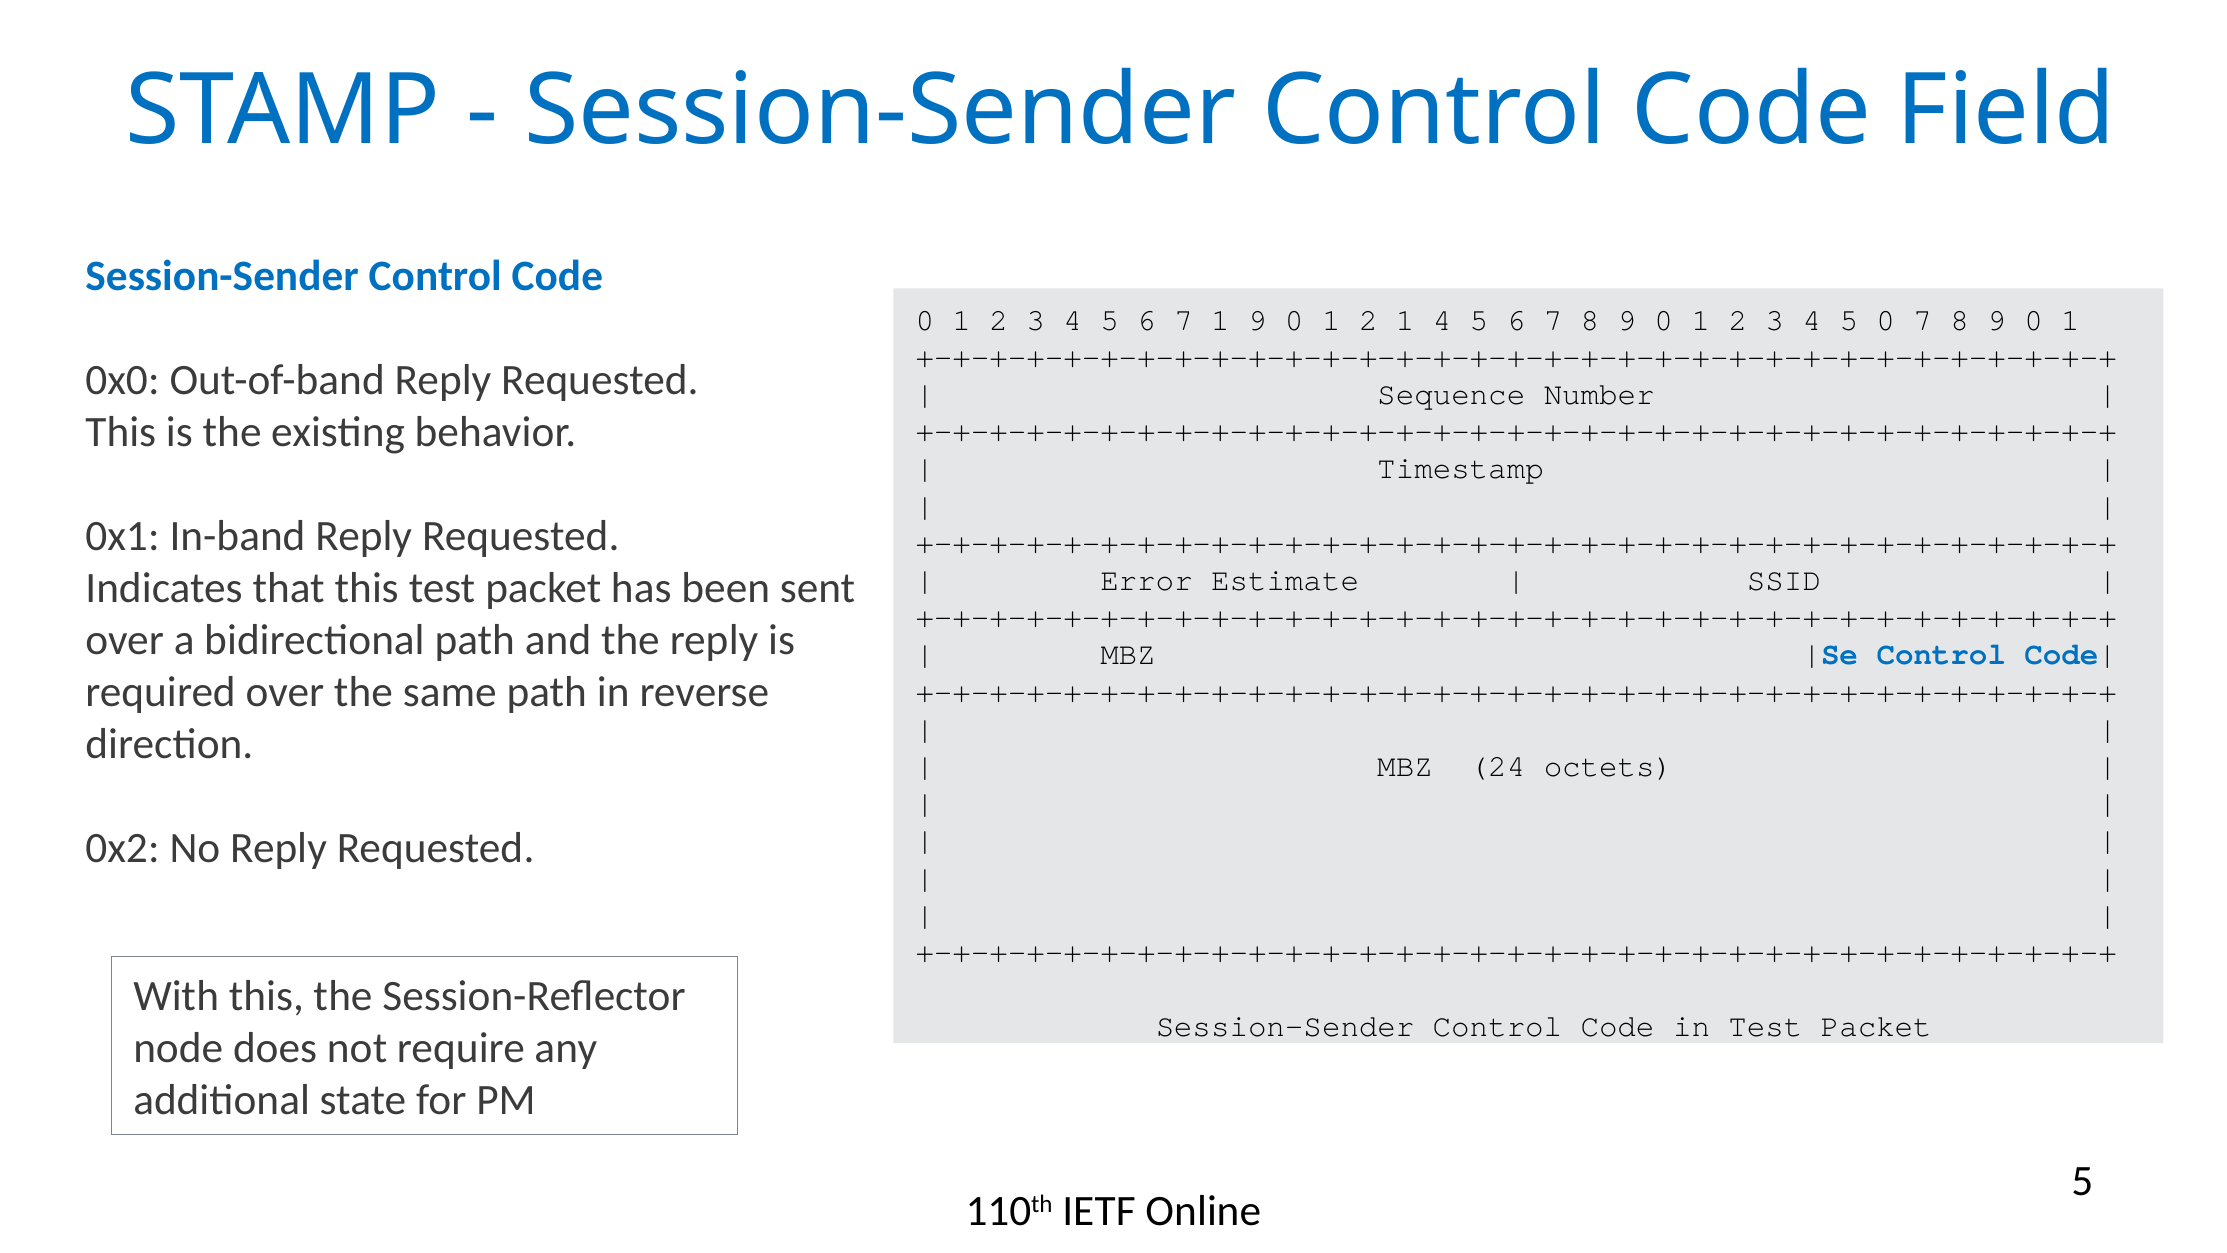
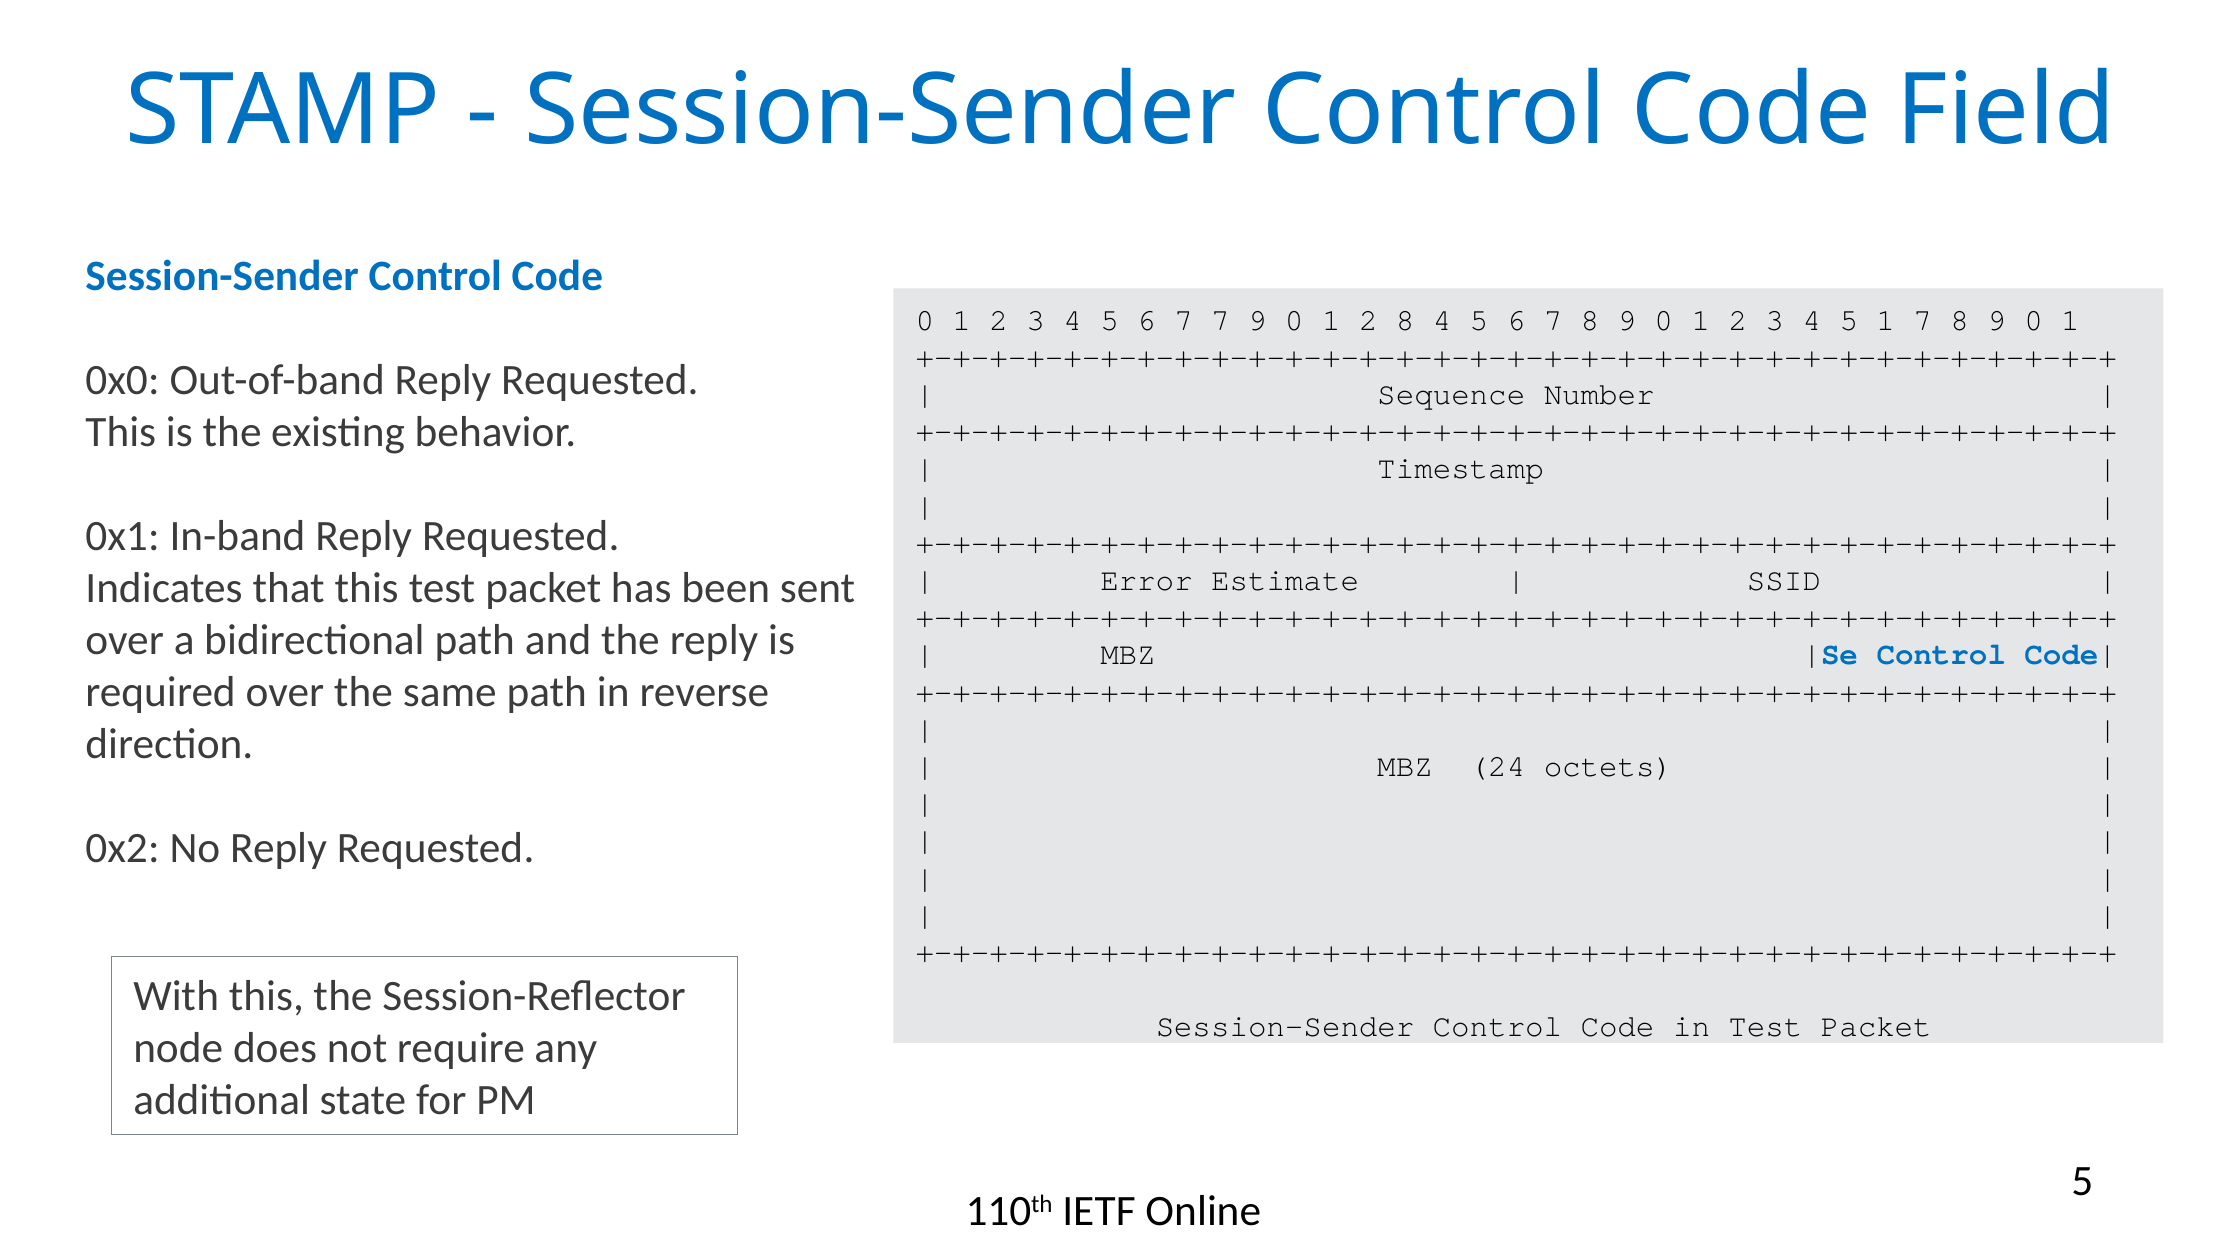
7 1: 1 -> 7 (1220, 320)
2 1: 1 -> 8 (1405, 320)
5 0: 0 -> 1 (1886, 320)
